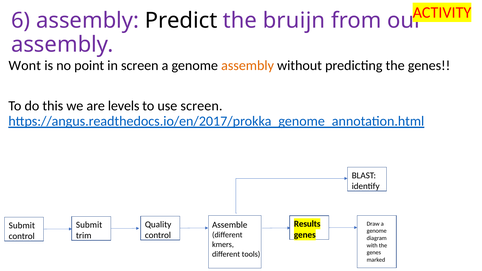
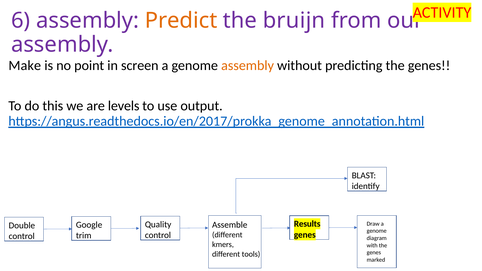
Predict colour: black -> orange (181, 21)
Wont: Wont -> Make (25, 66)
use screen: screen -> output (202, 106)
Submit: Submit -> Google (89, 225)
Submit: Submit -> Double (22, 226)
